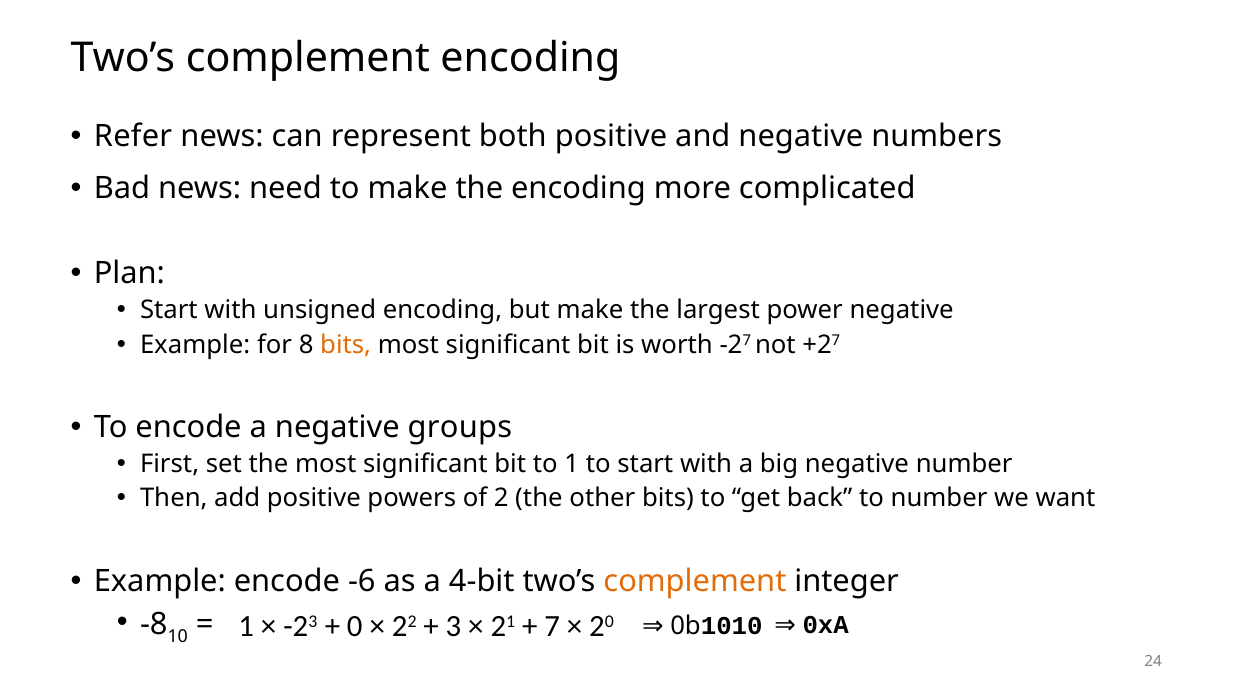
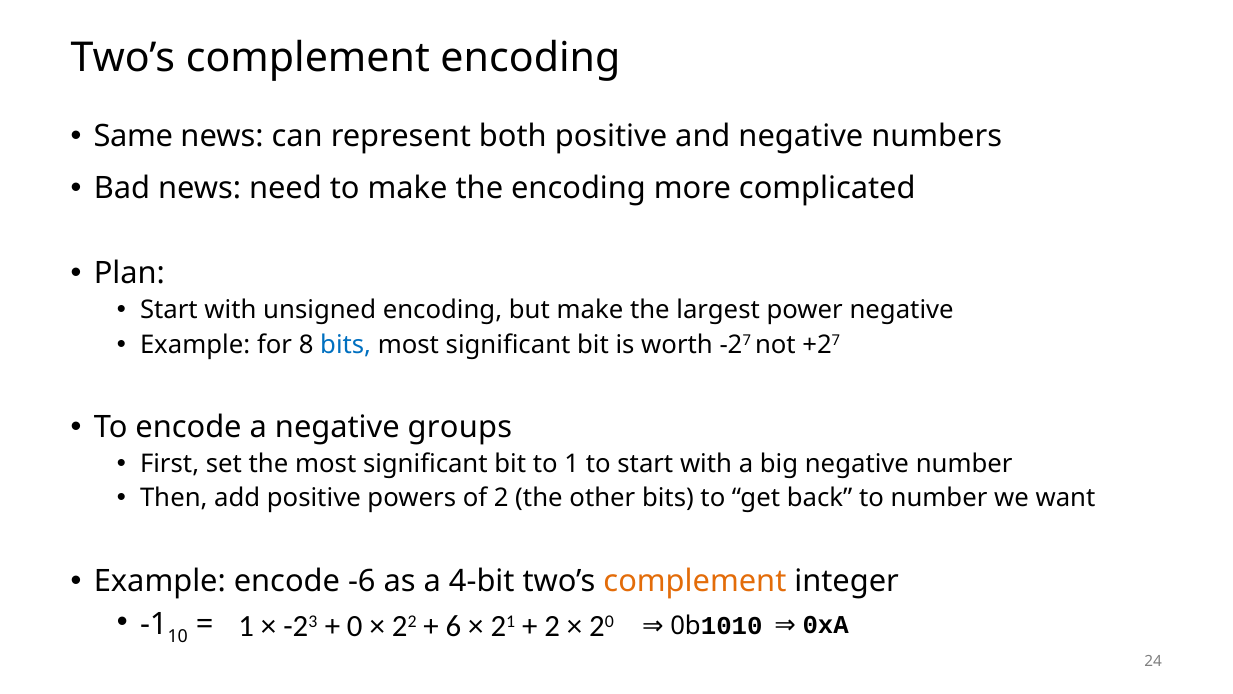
Refer: Refer -> Same (133, 137)
bits colour: orange -> blue (346, 344)
-8: -8 -> -1 (154, 624)
3: 3 -> 6 (454, 626)
7: 7 -> 2 (552, 626)
